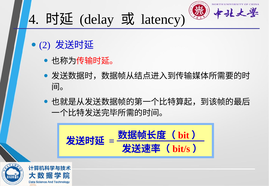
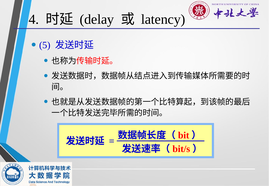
2: 2 -> 5 (45, 45)
